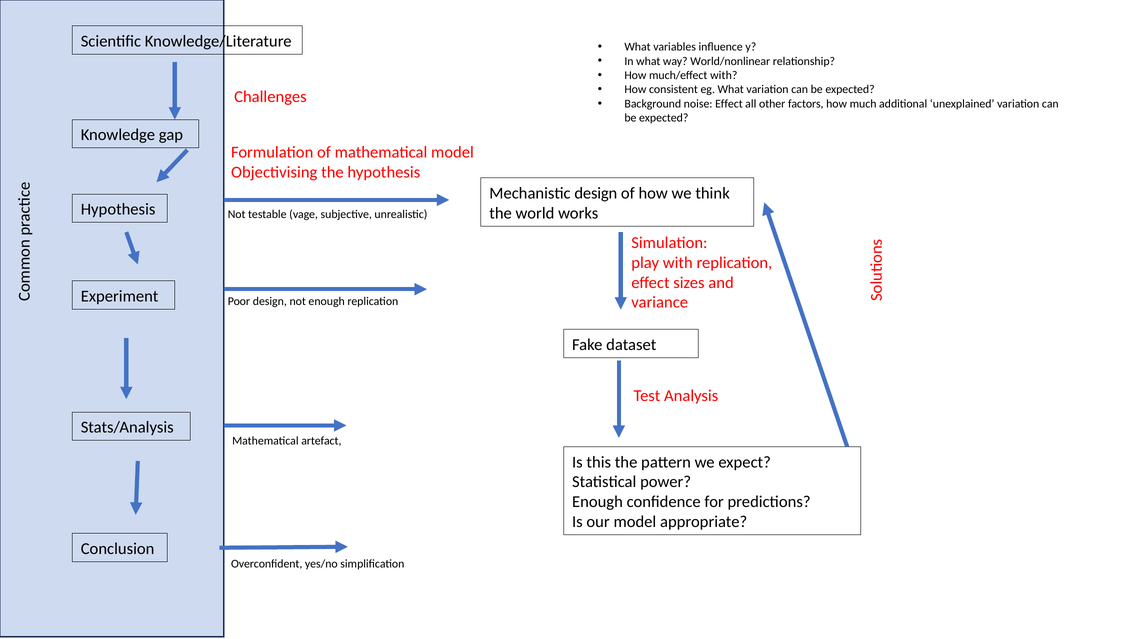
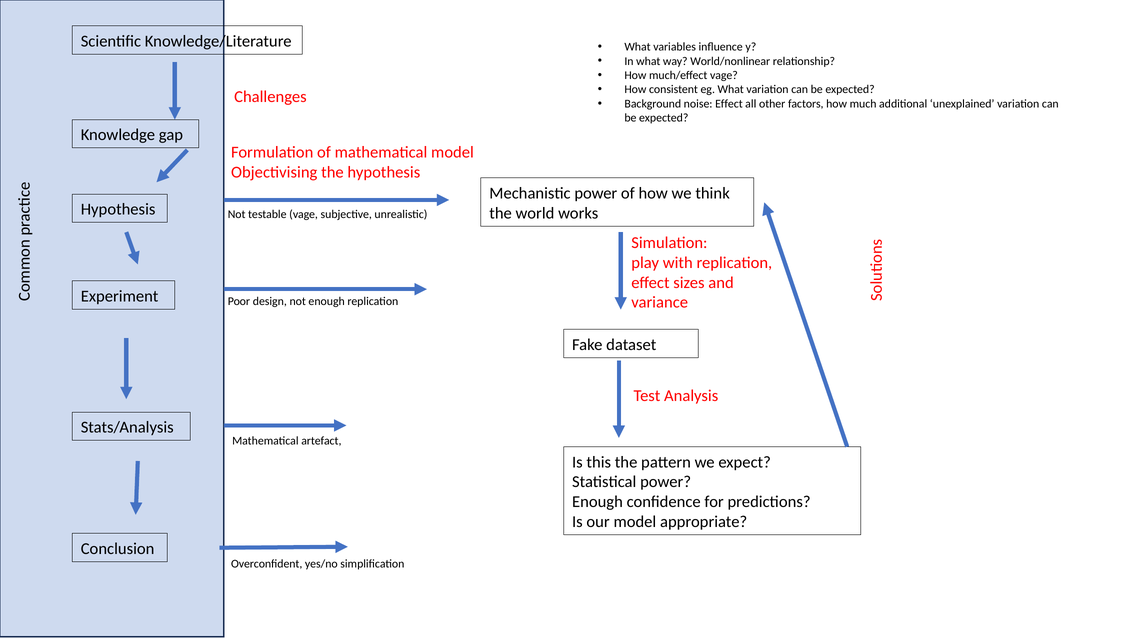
much/effect with: with -> vage (724, 75)
Mechanistic design: design -> power (596, 193)
